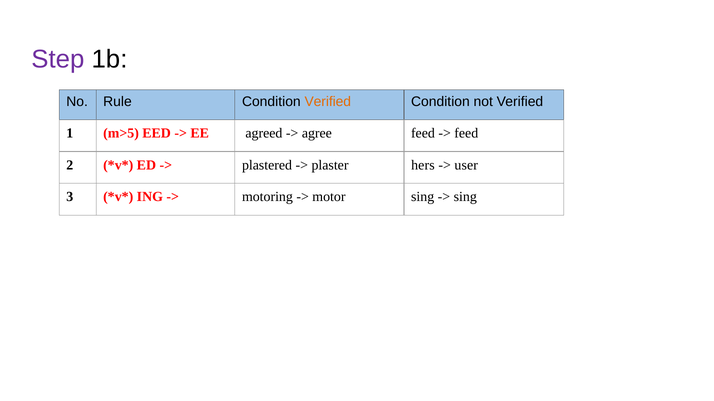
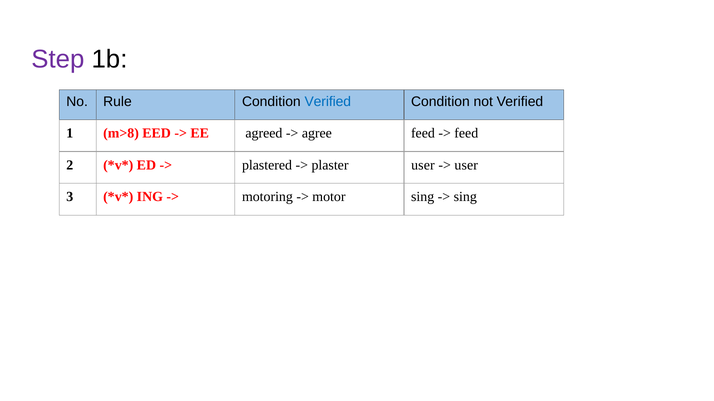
Verified colour: orange -> blue (328, 102)
m>5: m>5 -> m>8 (121, 133)
plaster hers: hers -> user (423, 165)
